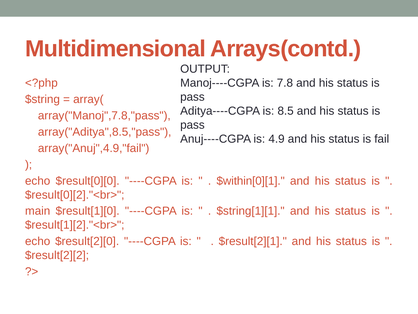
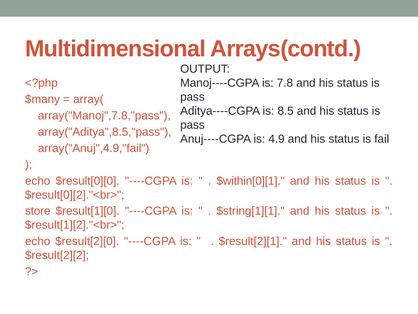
$string: $string -> $many (42, 99)
main: main -> store (38, 211)
